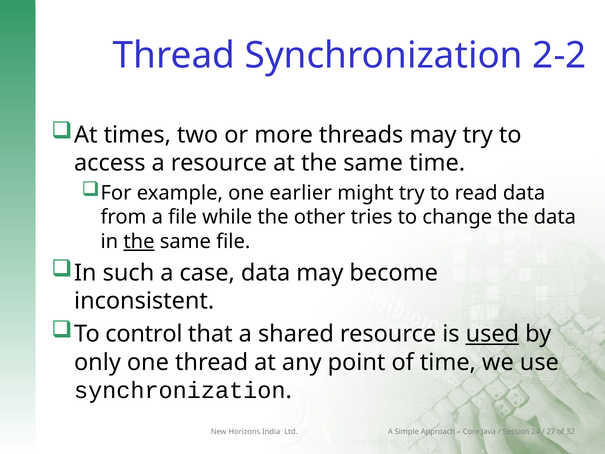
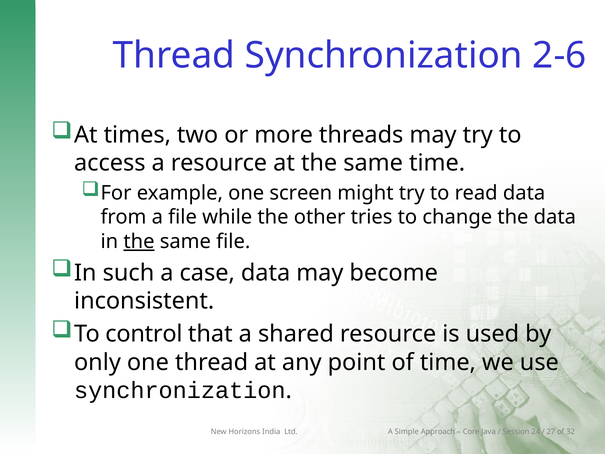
2-2: 2-2 -> 2-6 (560, 56)
earlier: earlier -> screen (301, 193)
used underline: present -> none (492, 334)
